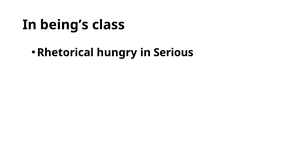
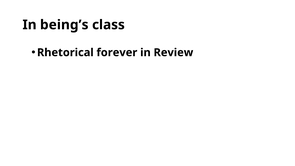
hungry: hungry -> forever (117, 53)
Serious: Serious -> Review (173, 53)
